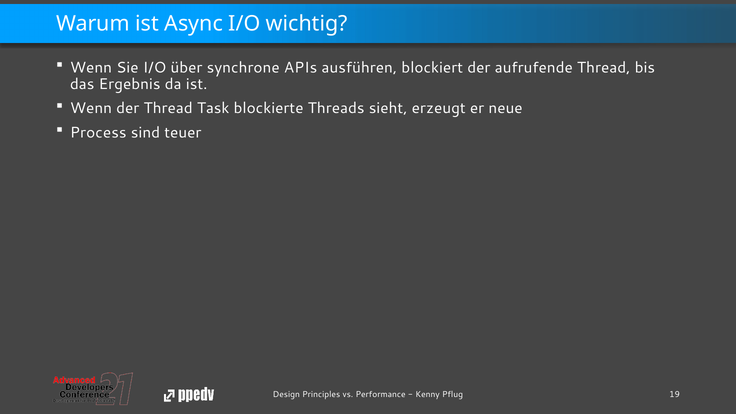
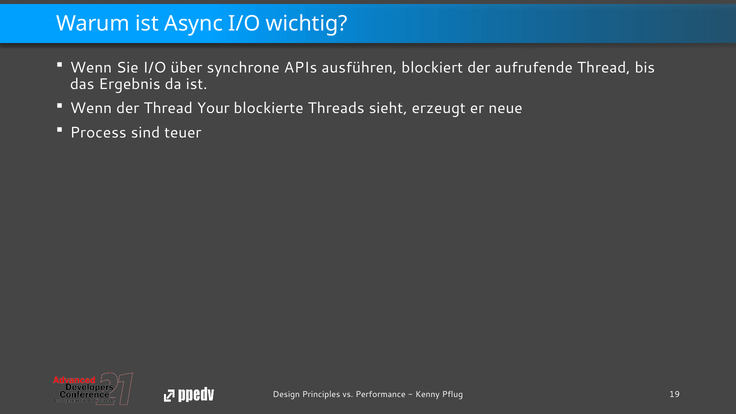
Task: Task -> Your (213, 108)
